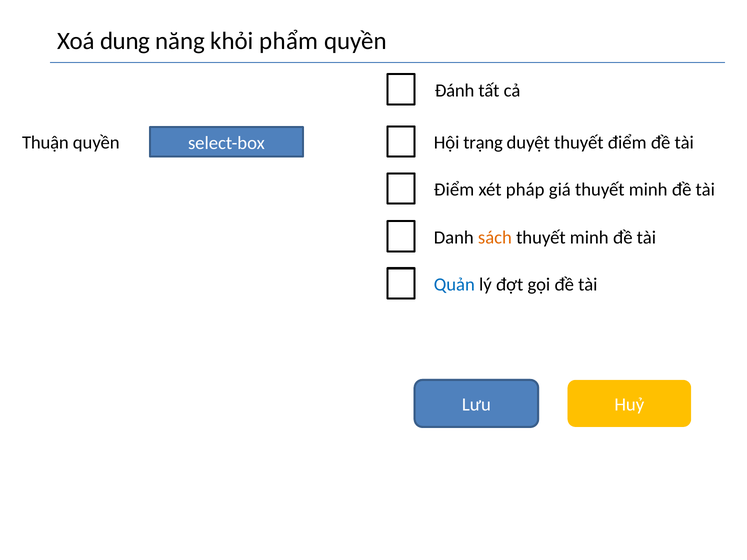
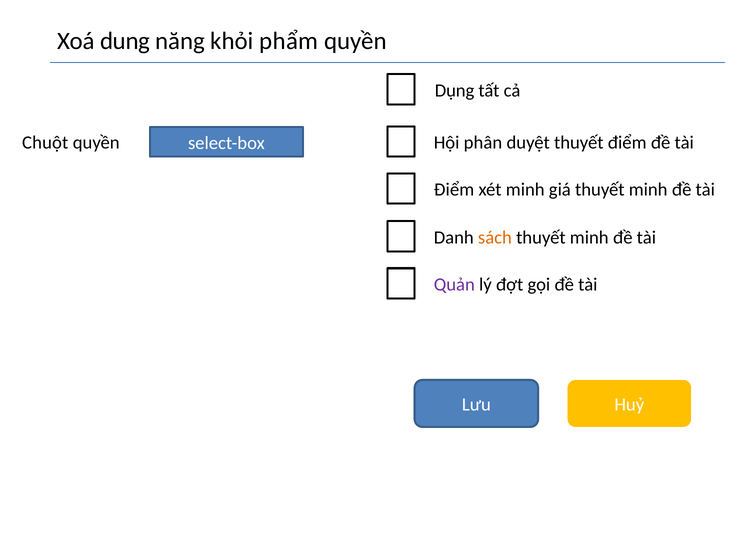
Đánh: Đánh -> Dụng (455, 90)
Thuận: Thuận -> Chuột (45, 143)
trạng: trạng -> phân (483, 143)
xét pháp: pháp -> minh (525, 190)
Quản colour: blue -> purple (454, 285)
